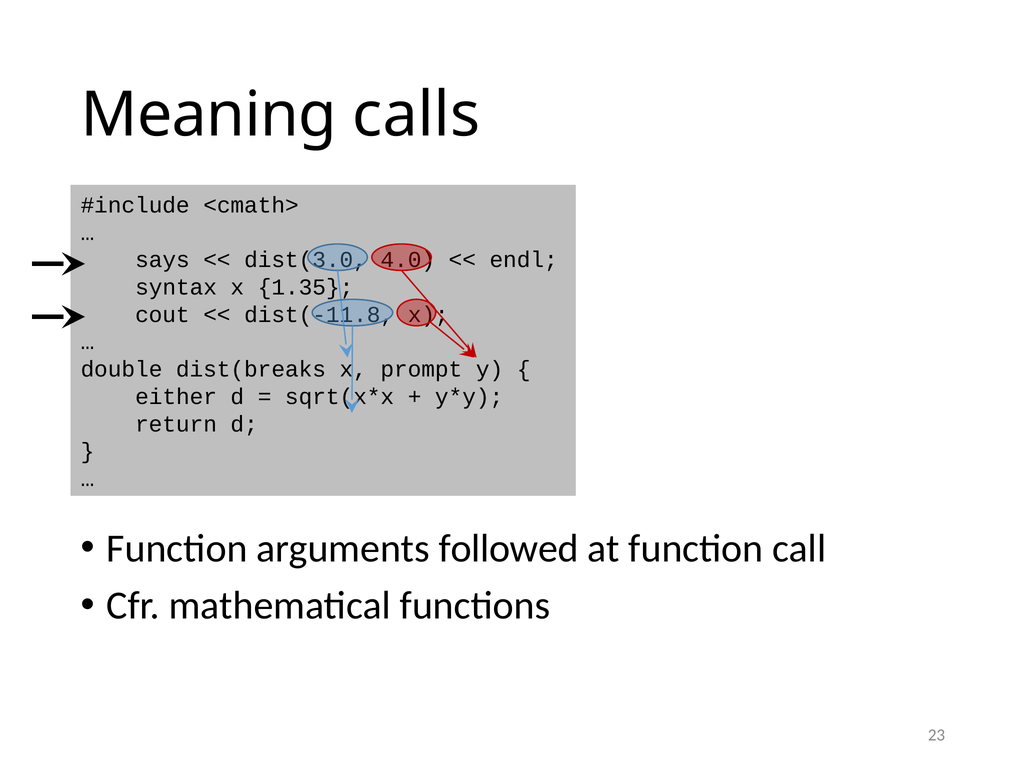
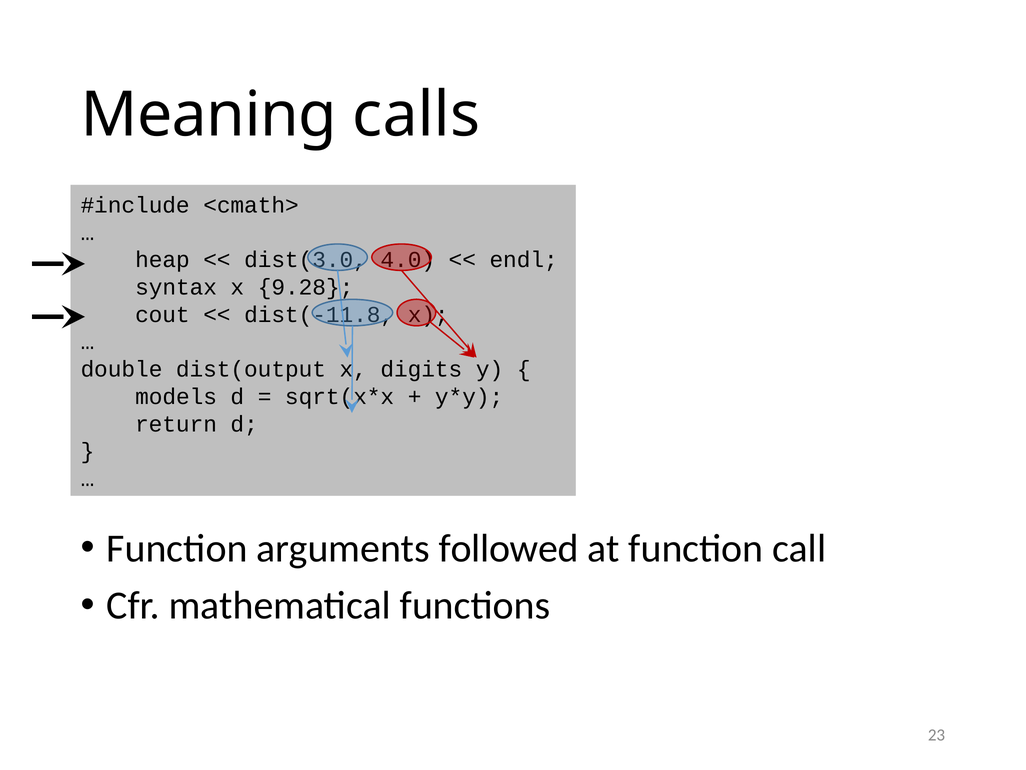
says: says -> heap (162, 260)
1.35: 1.35 -> 9.28 (306, 287)
dist(breaks: dist(breaks -> dist(output (251, 369)
prompt: prompt -> digits (421, 369)
either: either -> models (176, 396)
